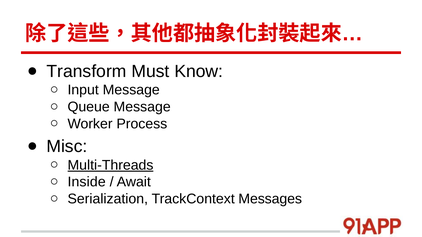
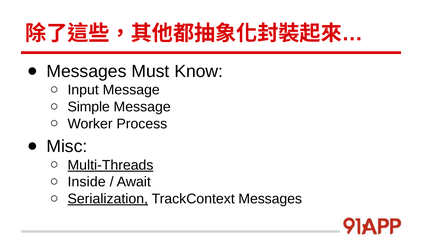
Transform: Transform -> Messages (86, 71)
Queue: Queue -> Simple (89, 107)
Serialization underline: none -> present (108, 199)
